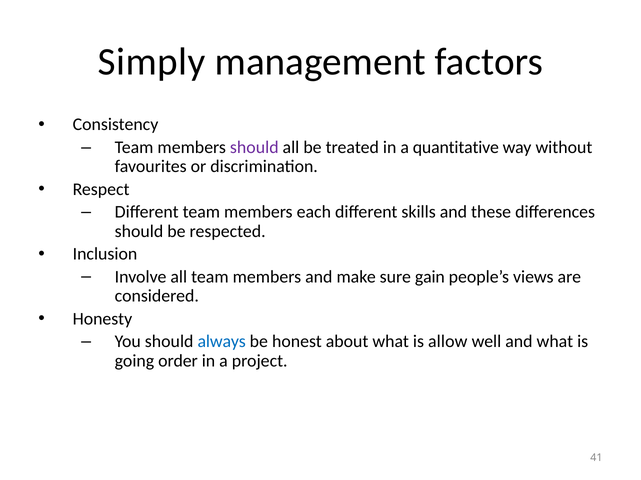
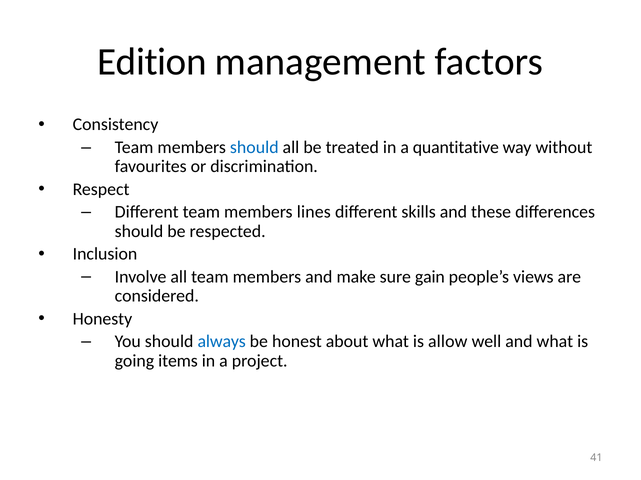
Simply: Simply -> Edition (152, 62)
should colour: purple -> blue (254, 148)
each: each -> lines (314, 212)
order: order -> items (178, 361)
